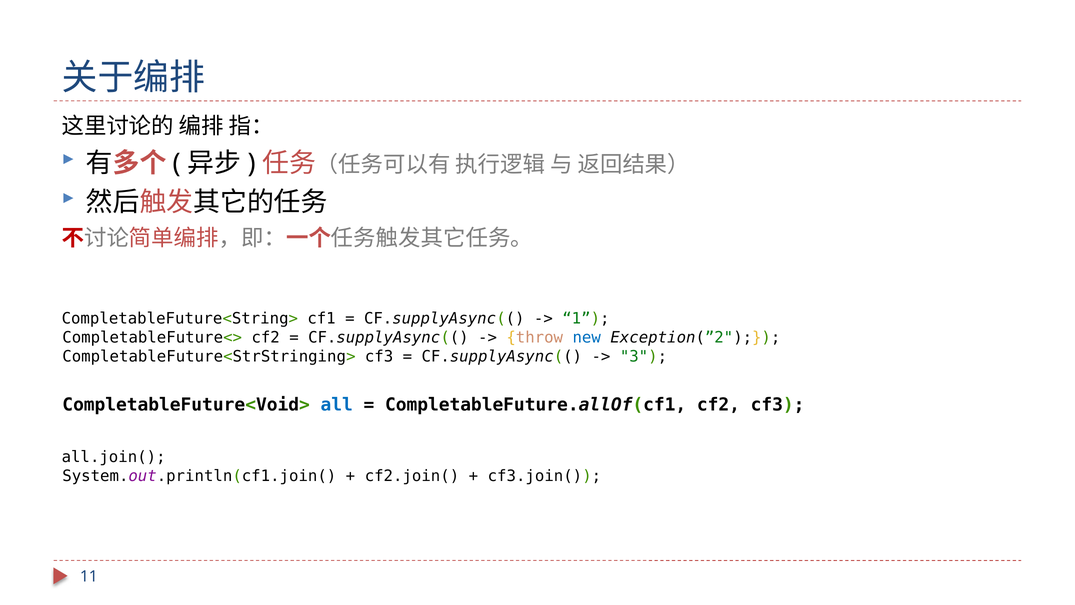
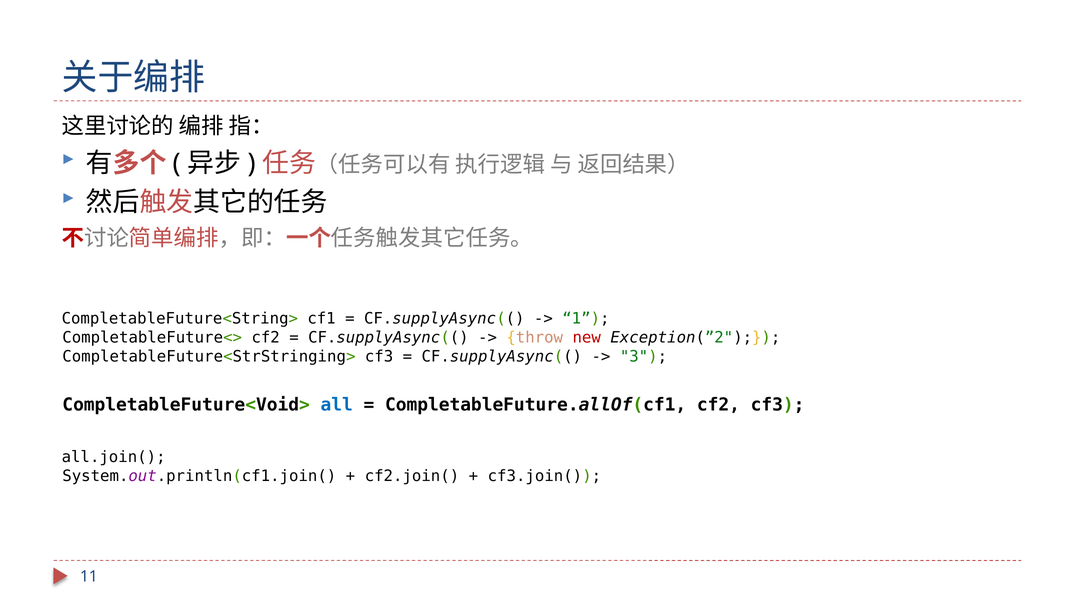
new colour: blue -> red (587, 337)
